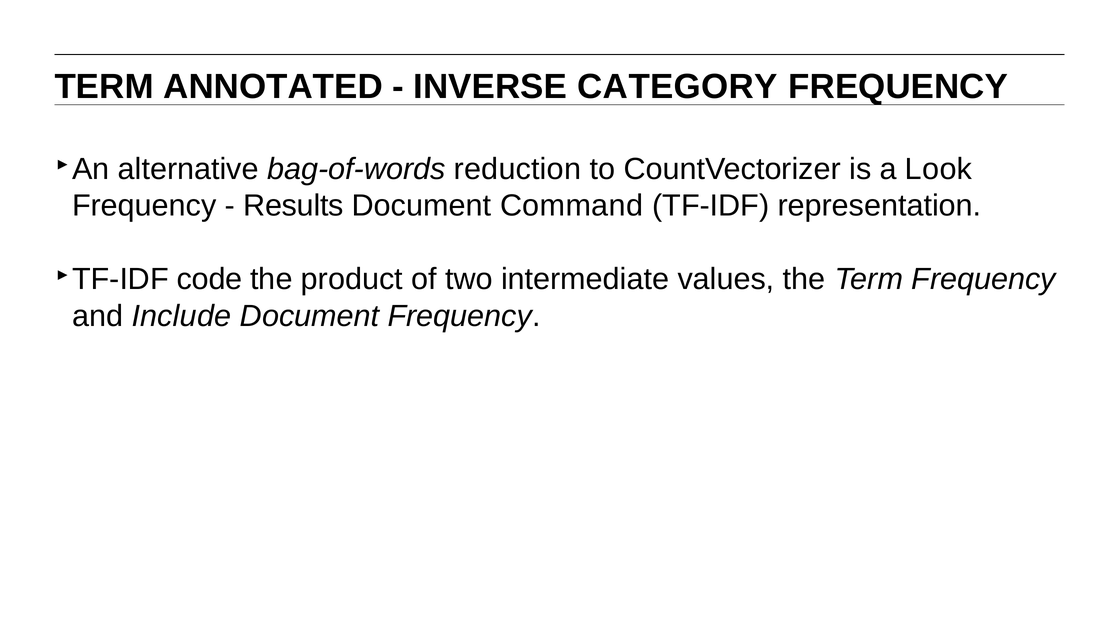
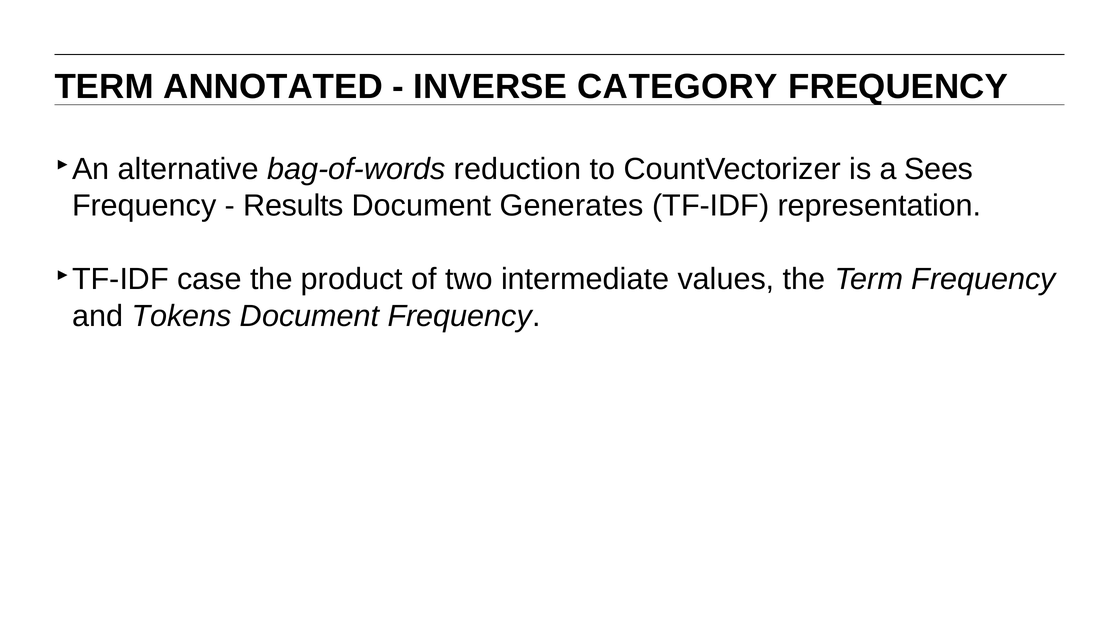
Look: Look -> Sees (939, 169)
Command: Command -> Generates (572, 206)
code: code -> case (209, 279)
Include: Include -> Tokens (182, 316)
